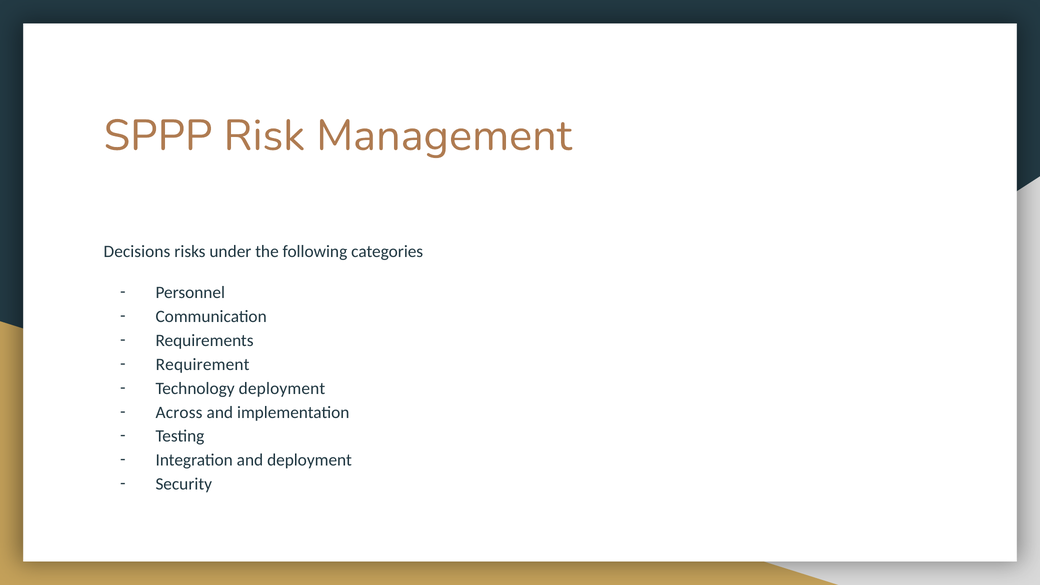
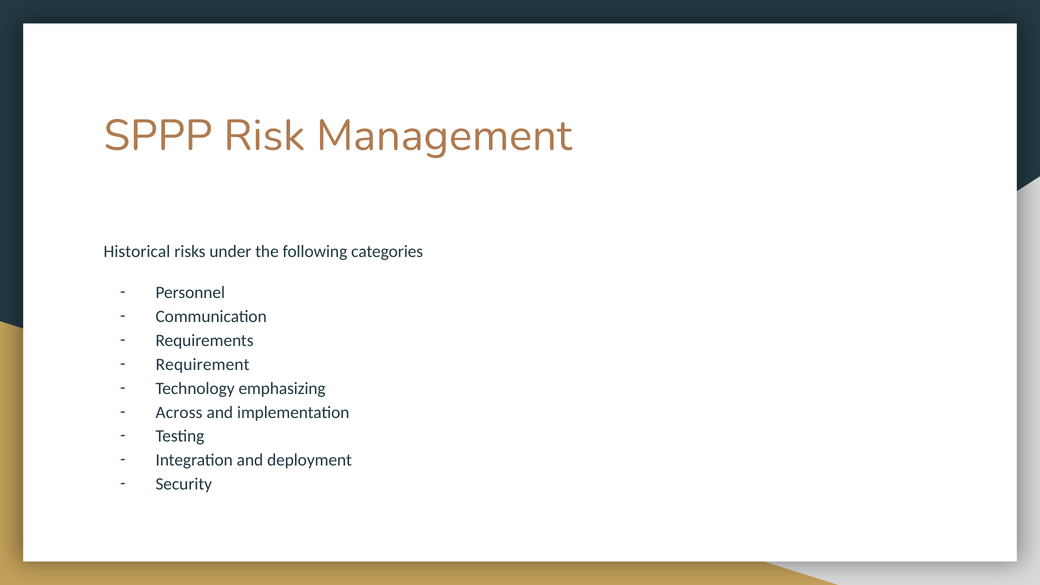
Decisions: Decisions -> Historical (137, 252)
Technology deployment: deployment -> emphasizing (282, 388)
